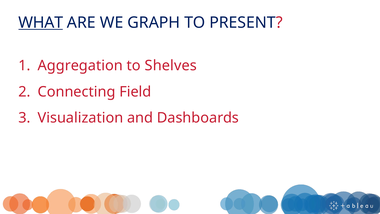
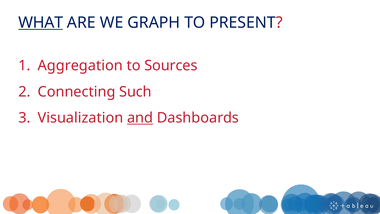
Shelves: Shelves -> Sources (171, 66)
Field: Field -> Such (135, 92)
and underline: none -> present (140, 118)
